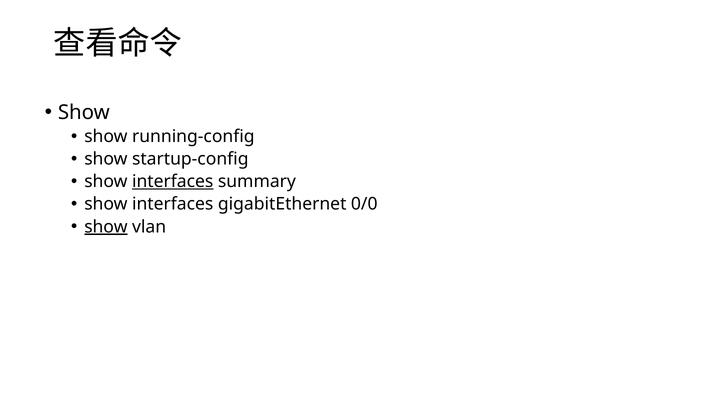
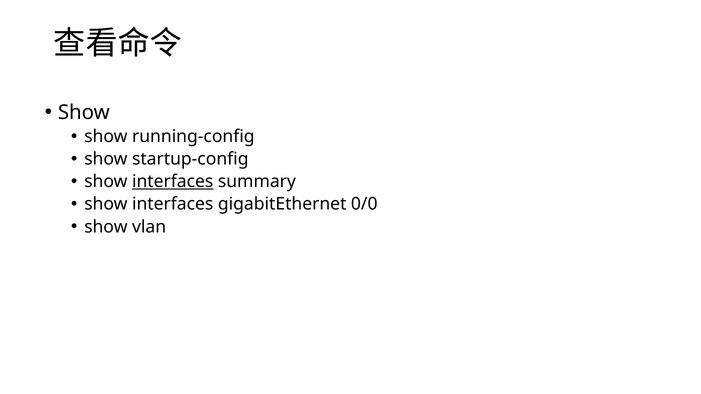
show underline: present -> none (106, 227)
